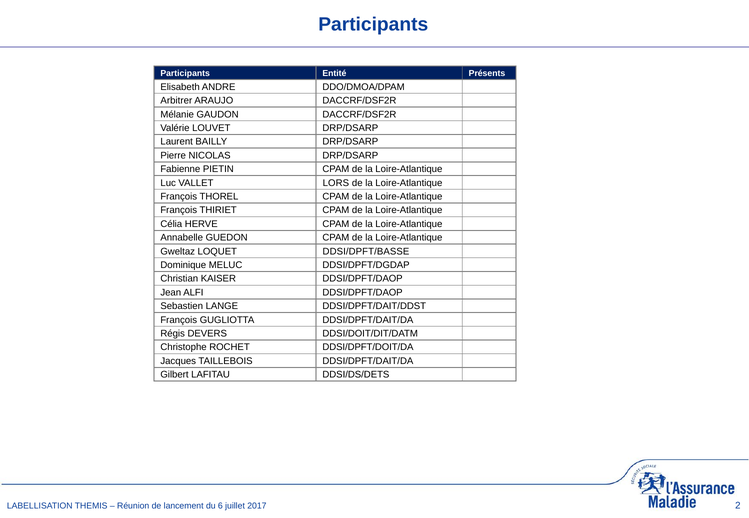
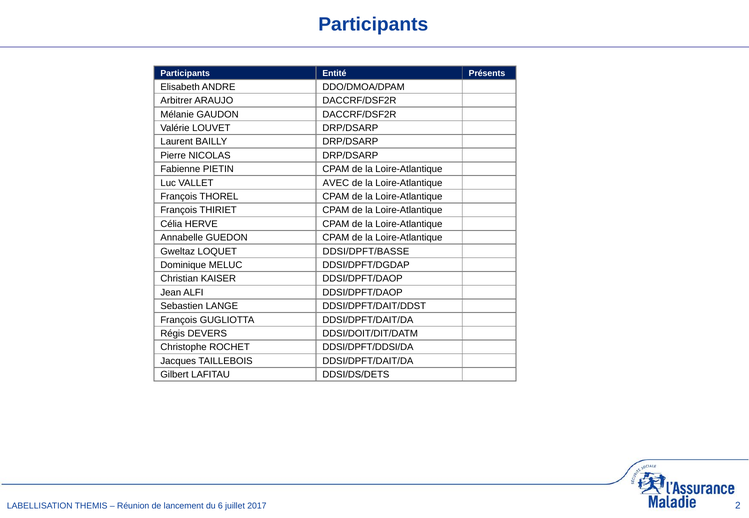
LORS: LORS -> AVEC (336, 183)
DDSI/DPFT/DOIT/DA: DDSI/DPFT/DOIT/DA -> DDSI/DPFT/DDSI/DA (368, 348)
